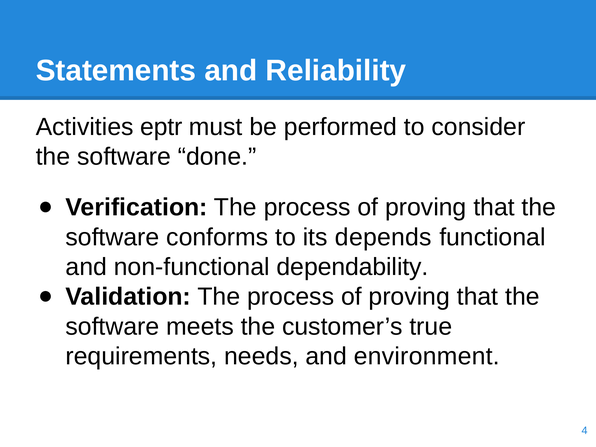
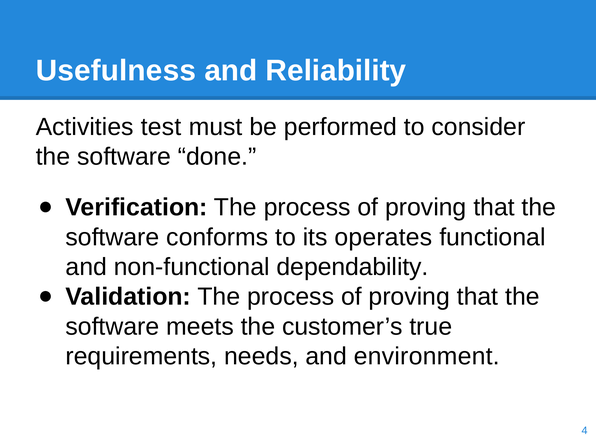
Statements: Statements -> Usefulness (116, 71)
eptr: eptr -> test (161, 127)
depends: depends -> operates (383, 237)
